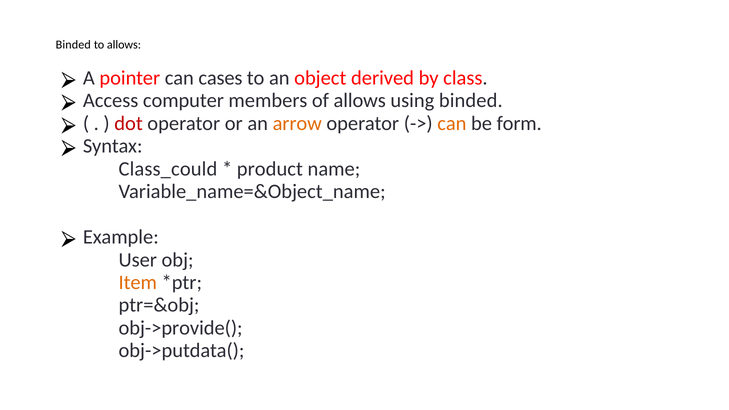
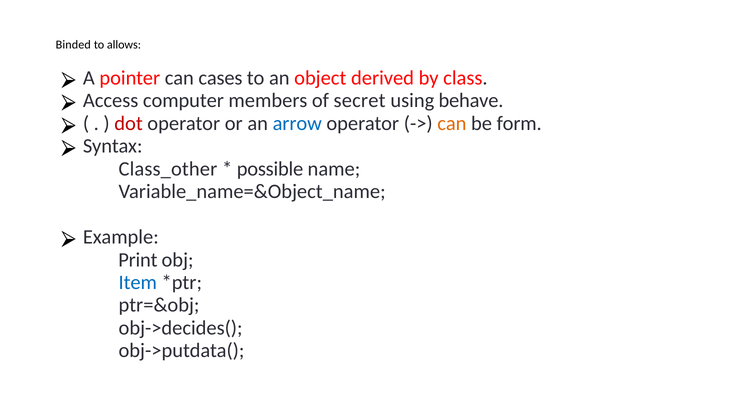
of allows: allows -> secret (360, 101)
using binded: binded -> behave (471, 101)
arrow colour: orange -> blue (297, 123)
Class_could: Class_could -> Class_other (168, 169)
product: product -> possible (270, 169)
User: User -> Print (138, 260)
Item colour: orange -> blue (138, 283)
obj->provide(: obj->provide( -> obj->decides( (181, 328)
